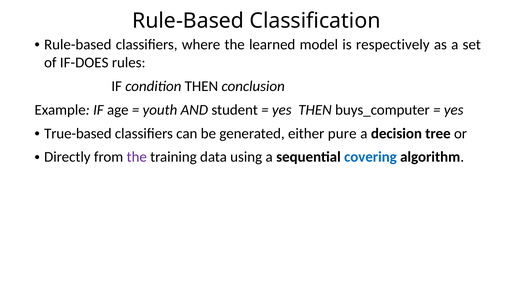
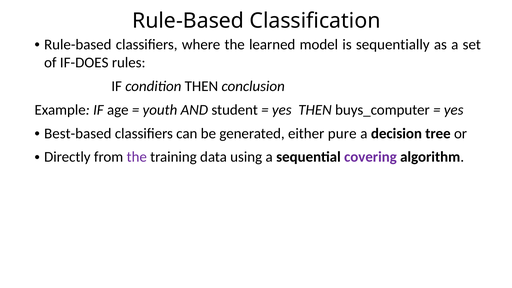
respectively: respectively -> sequentially (393, 44)
True-based: True-based -> Best-based (78, 133)
covering colour: blue -> purple (370, 157)
